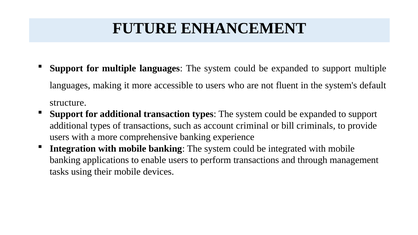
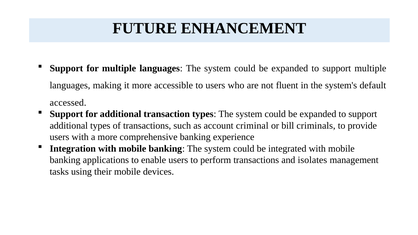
structure: structure -> accessed (68, 103)
through: through -> isolates (312, 160)
